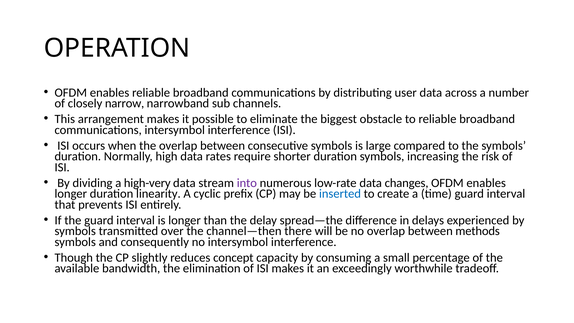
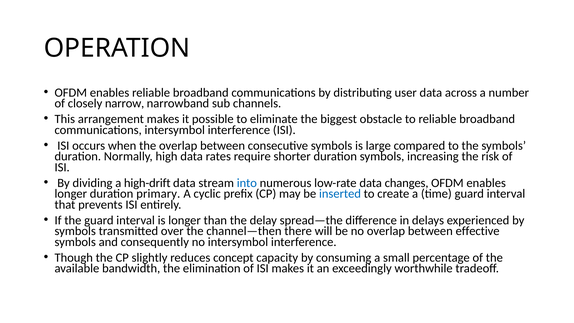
high-very: high-very -> high-drift (147, 183)
into colour: purple -> blue (247, 183)
linearity: linearity -> primary (158, 194)
methods: methods -> effective (478, 231)
